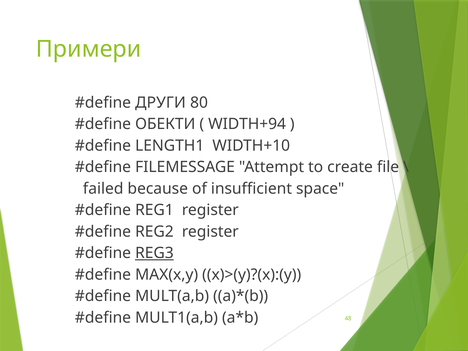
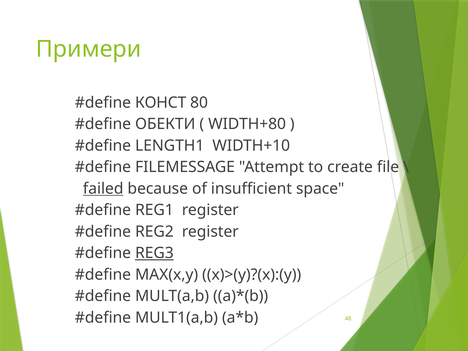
ДРУГИ: ДРУГИ -> КОНСТ (161, 103)
WIDTH+94: WIDTH+94 -> WIDTH+80 (247, 124)
failed underline: none -> present (103, 189)
